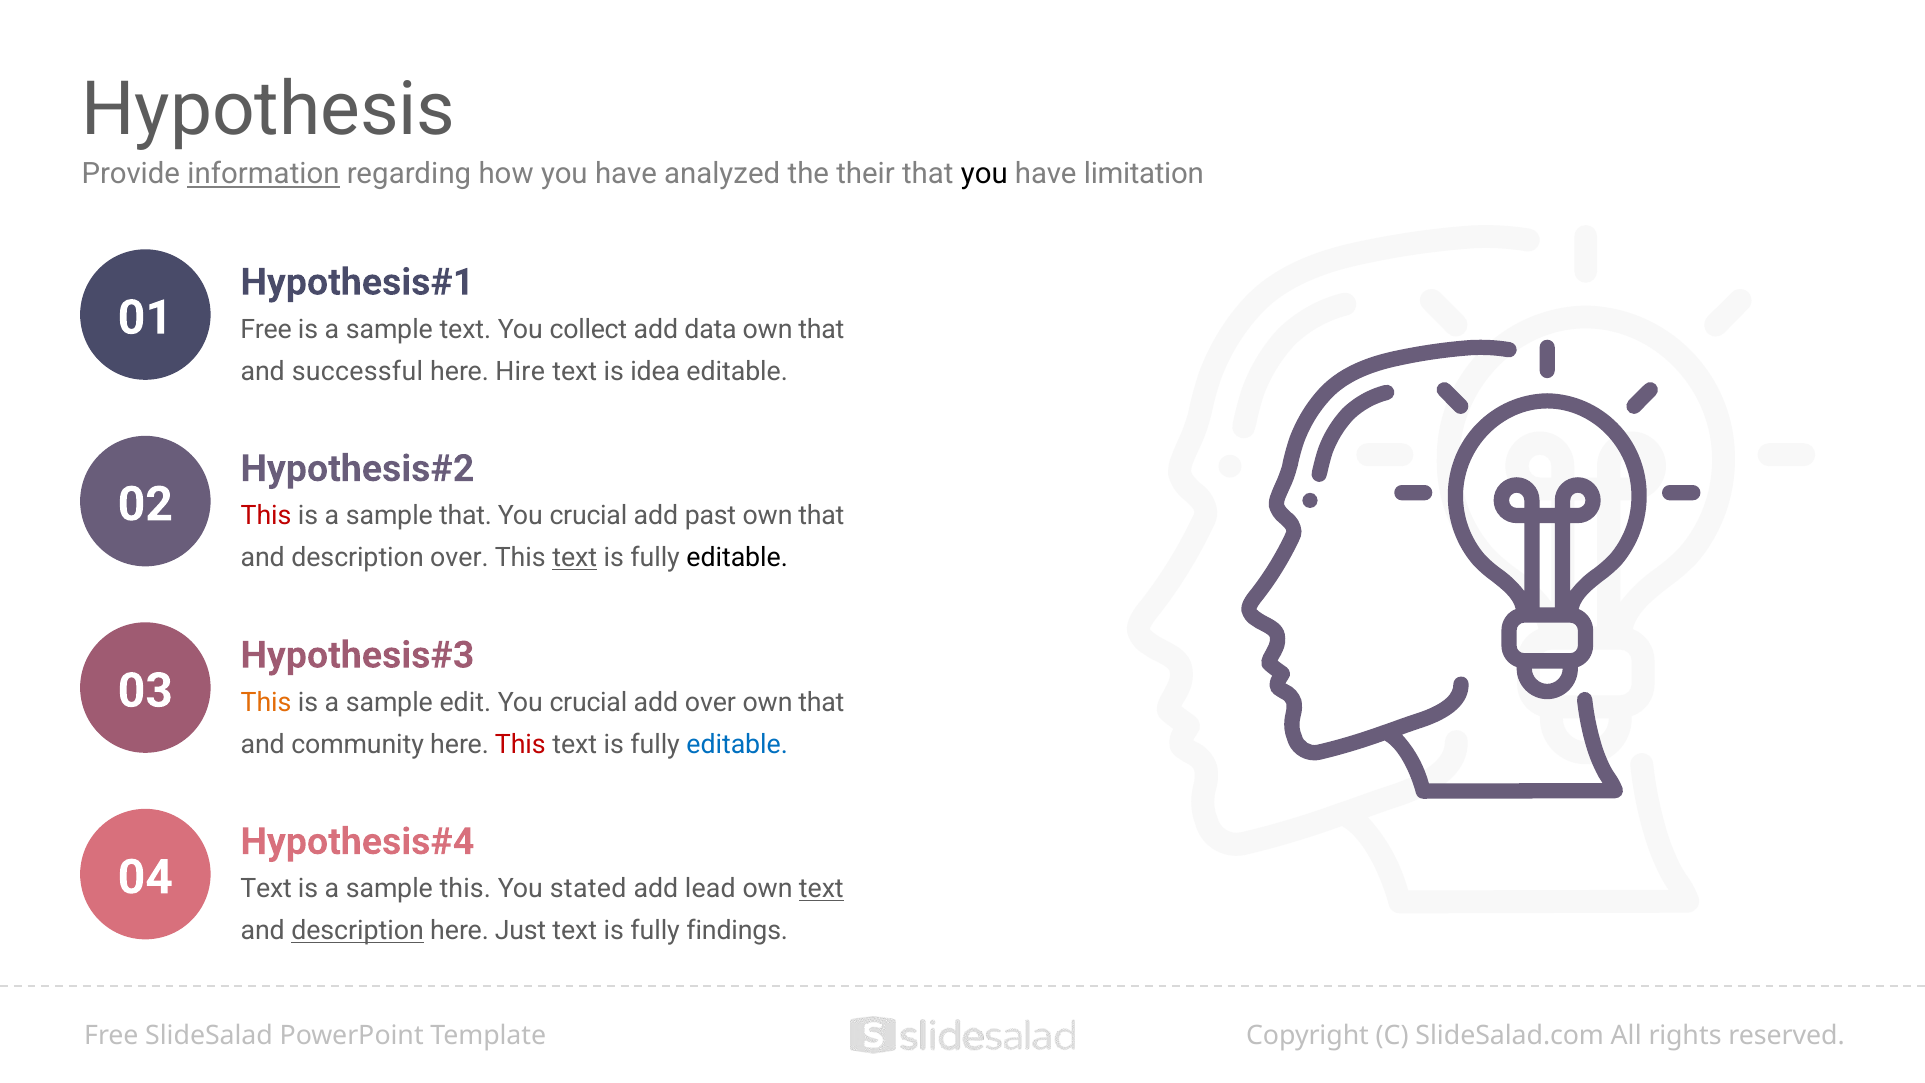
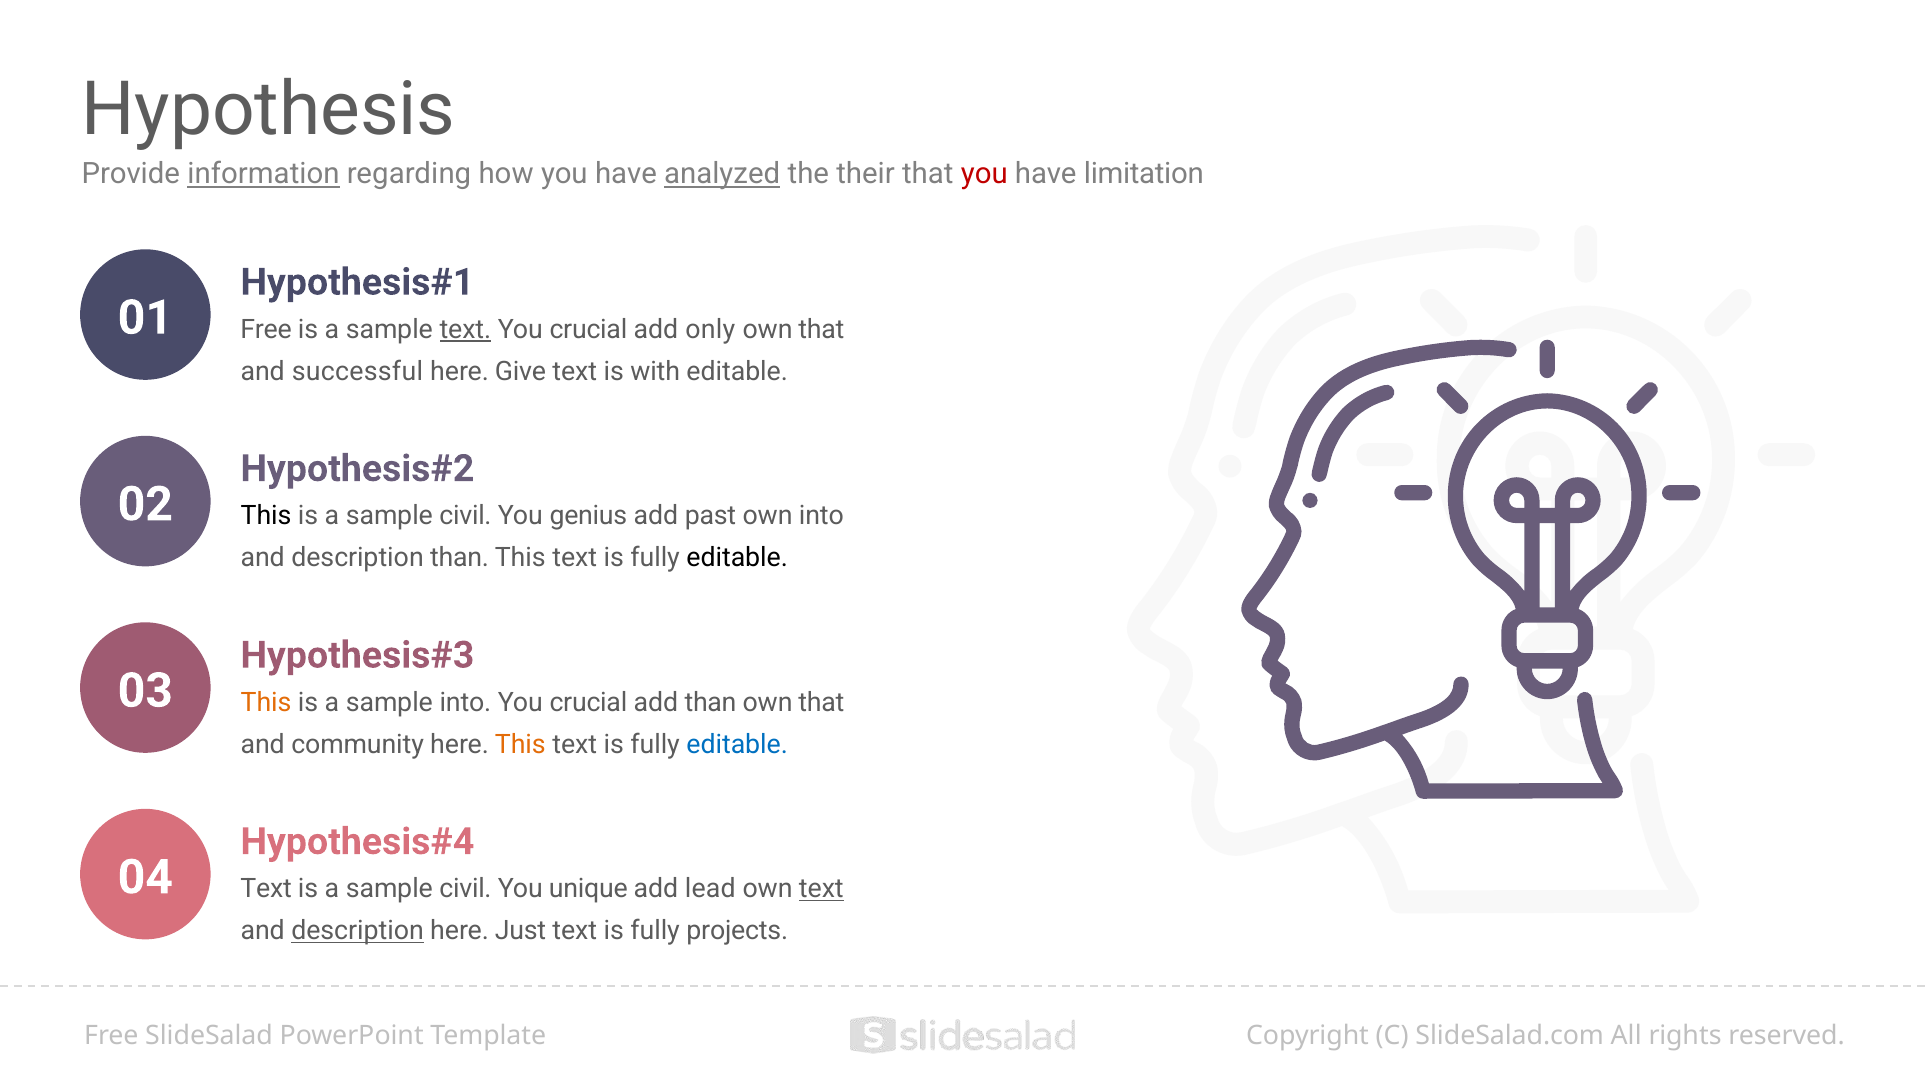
analyzed underline: none -> present (722, 174)
you colour: black -> red (984, 174)
text underline: none -> present (465, 330)
collect: collect -> crucial (588, 330)
data: data -> only (710, 330)
Hire: Hire -> Give (520, 371)
idea: idea -> with (655, 371)
This colour: red -> black (266, 516)
that: that -> civil (465, 516)
crucial: crucial -> genius (588, 516)
that: that -> into (821, 516)
description over: over -> than (460, 558)
text underline: present -> none (575, 558)
sample edit: edit -> into (465, 703)
add over: over -> than (711, 703)
This colour: red -> orange (520, 744)
this: this -> civil (465, 889)
stated: stated -> unique (588, 889)
findings: findings -> projects (737, 931)
